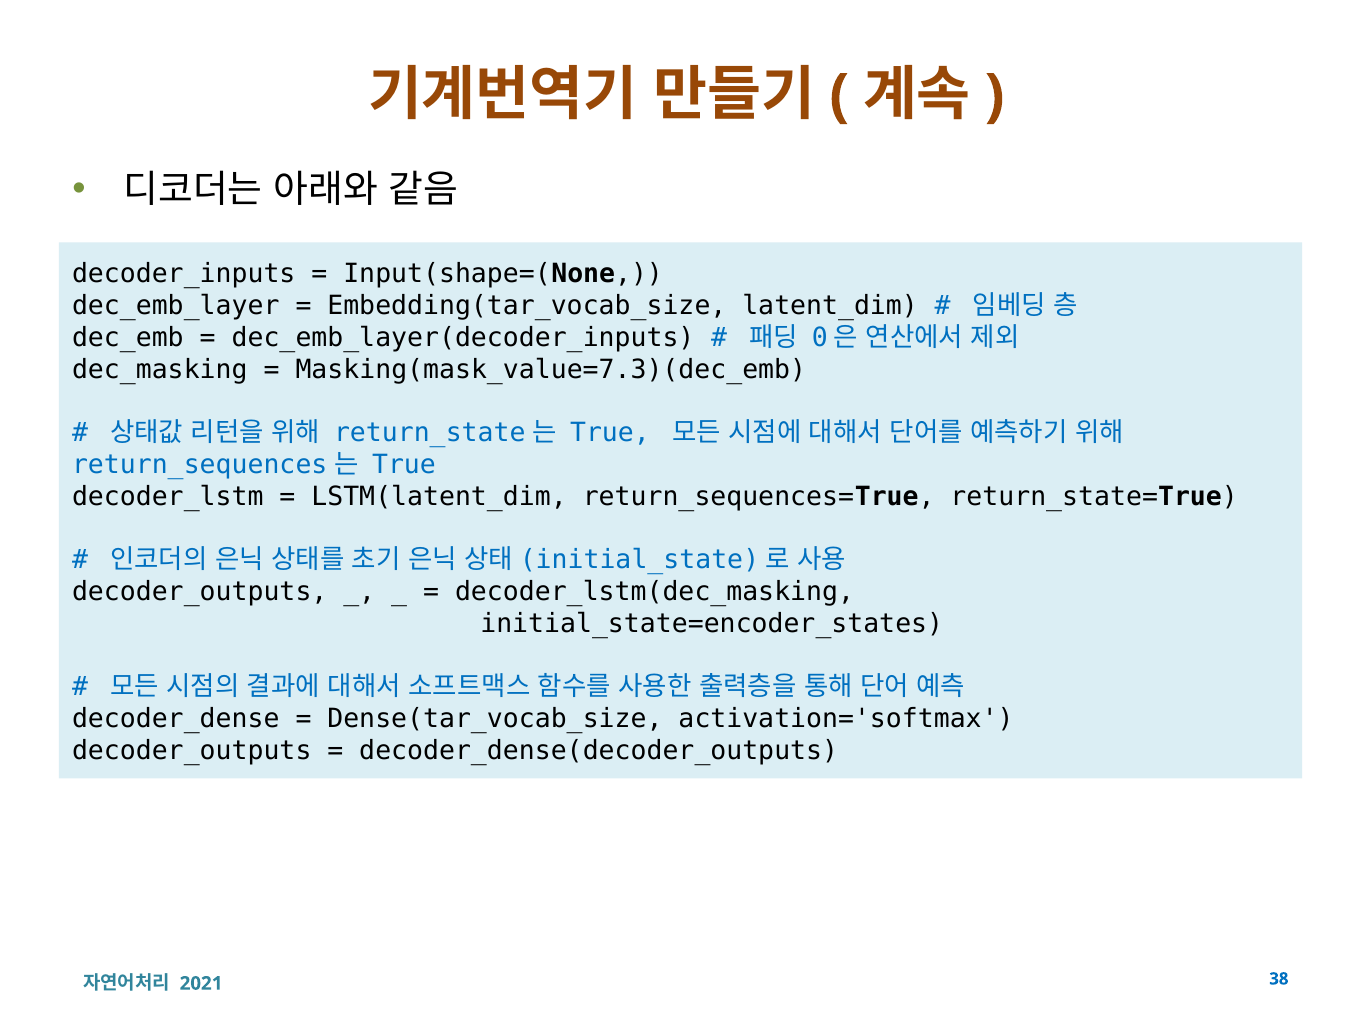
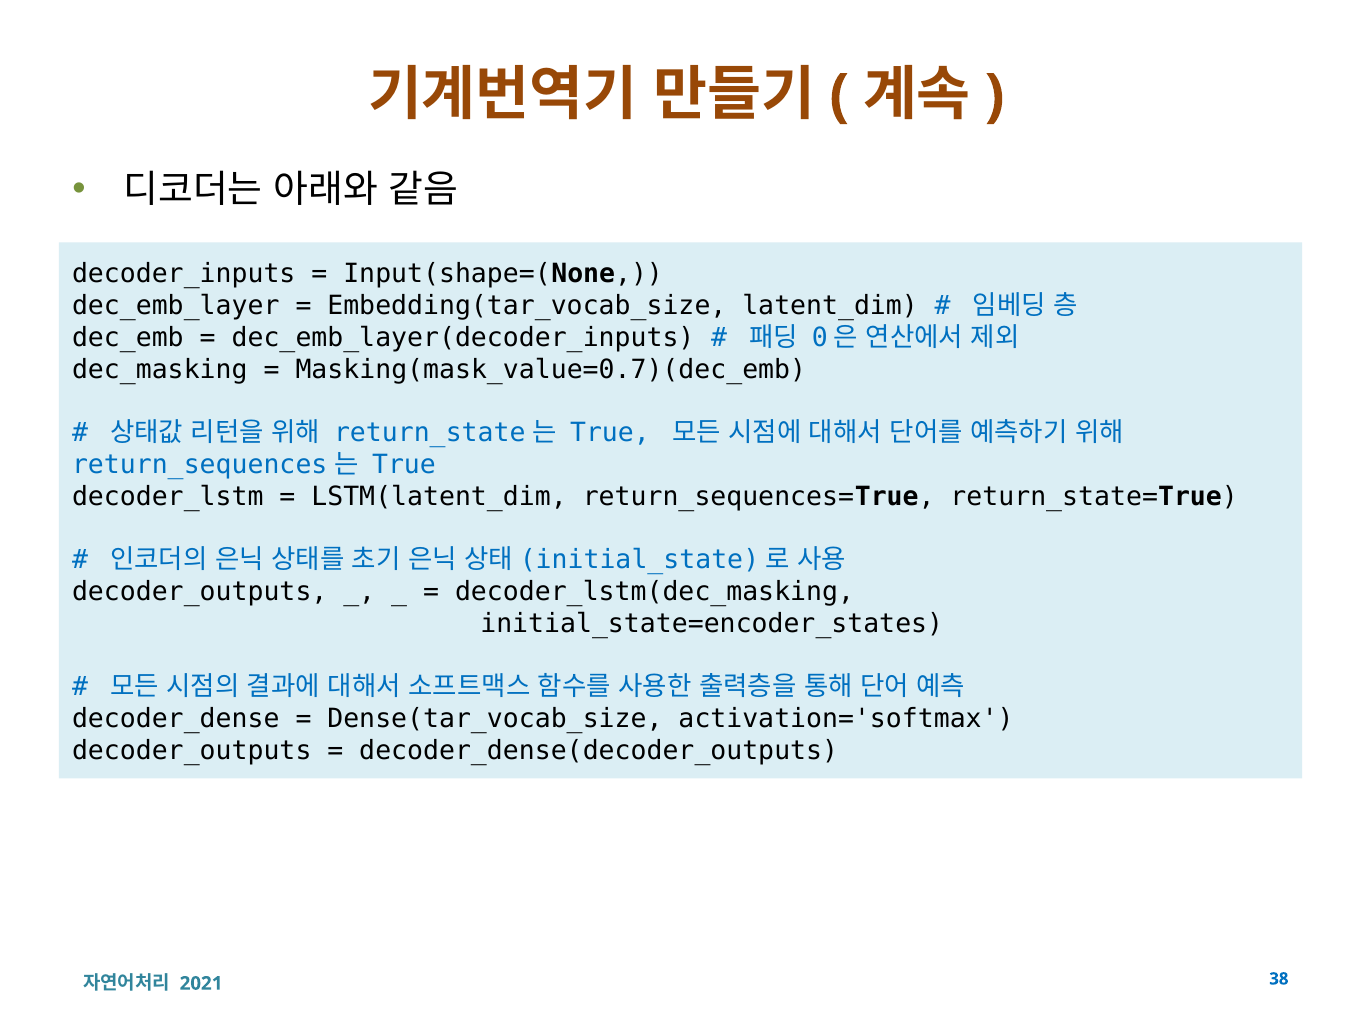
Masking(mask_value=7.3)(dec_emb: Masking(mask_value=7.3)(dec_emb -> Masking(mask_value=0.7)(dec_emb (551, 369)
